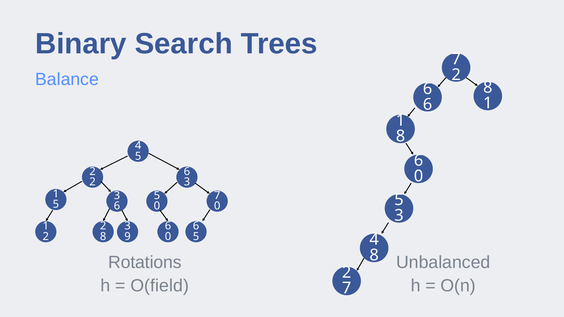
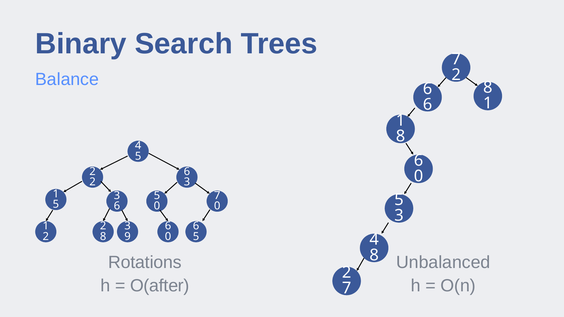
O(field: O(field -> O(after (160, 286)
